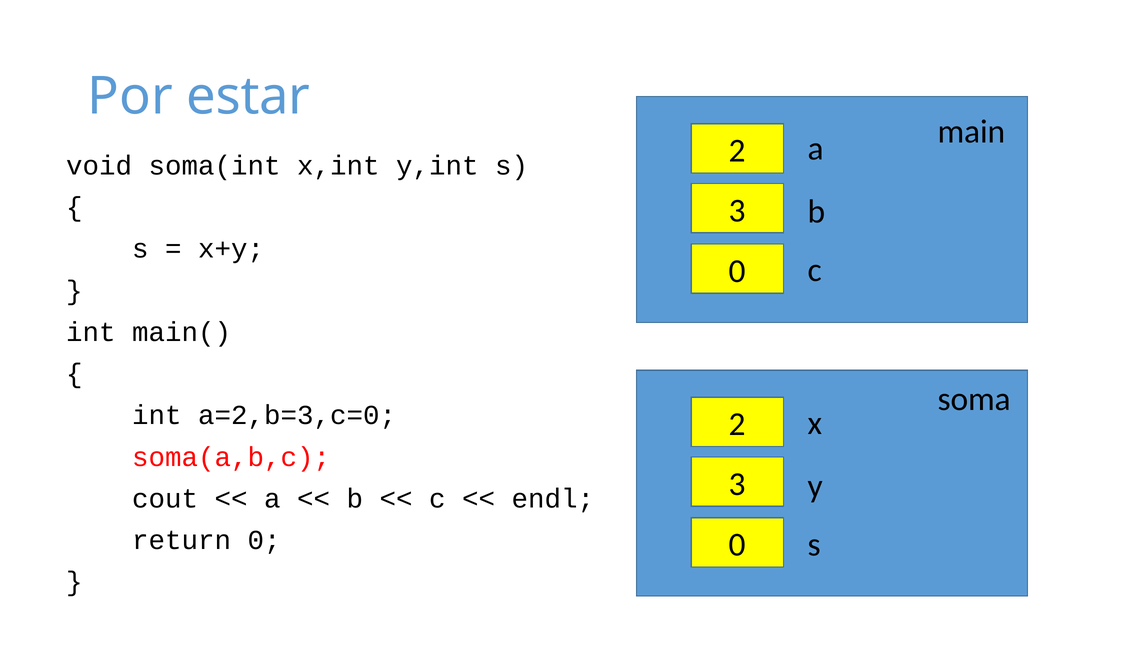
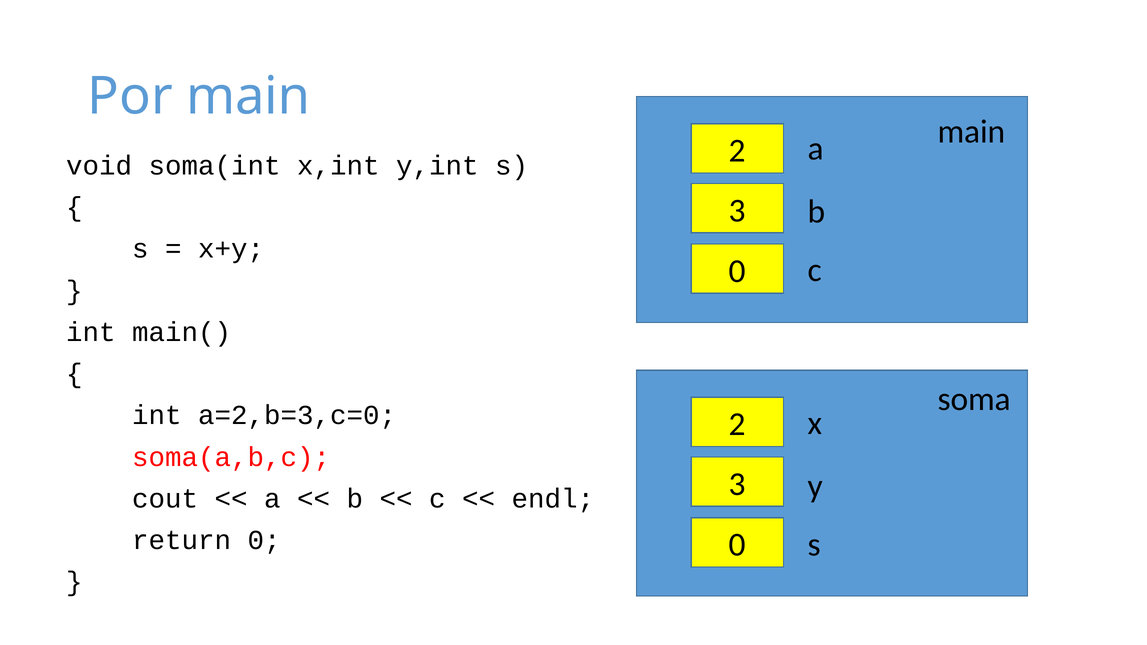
Por estar: estar -> main (248, 96)
